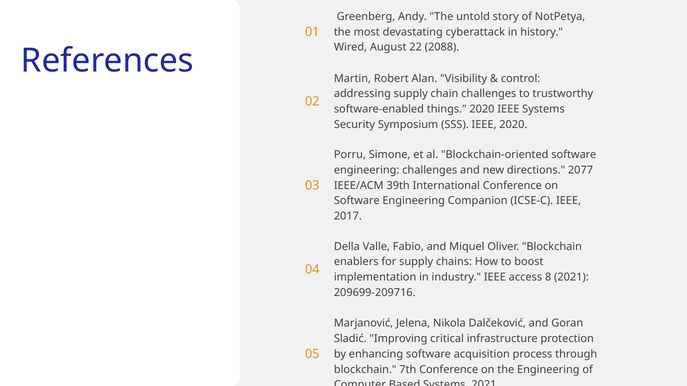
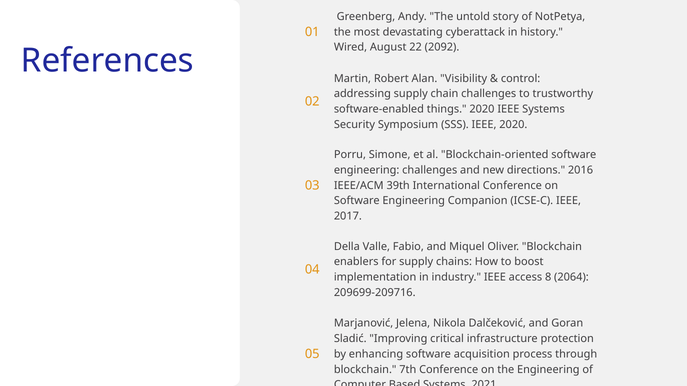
2088: 2088 -> 2092 (442, 47)
2077: 2077 -> 2016 (581, 170)
8 2021: 2021 -> 2064 (571, 278)
